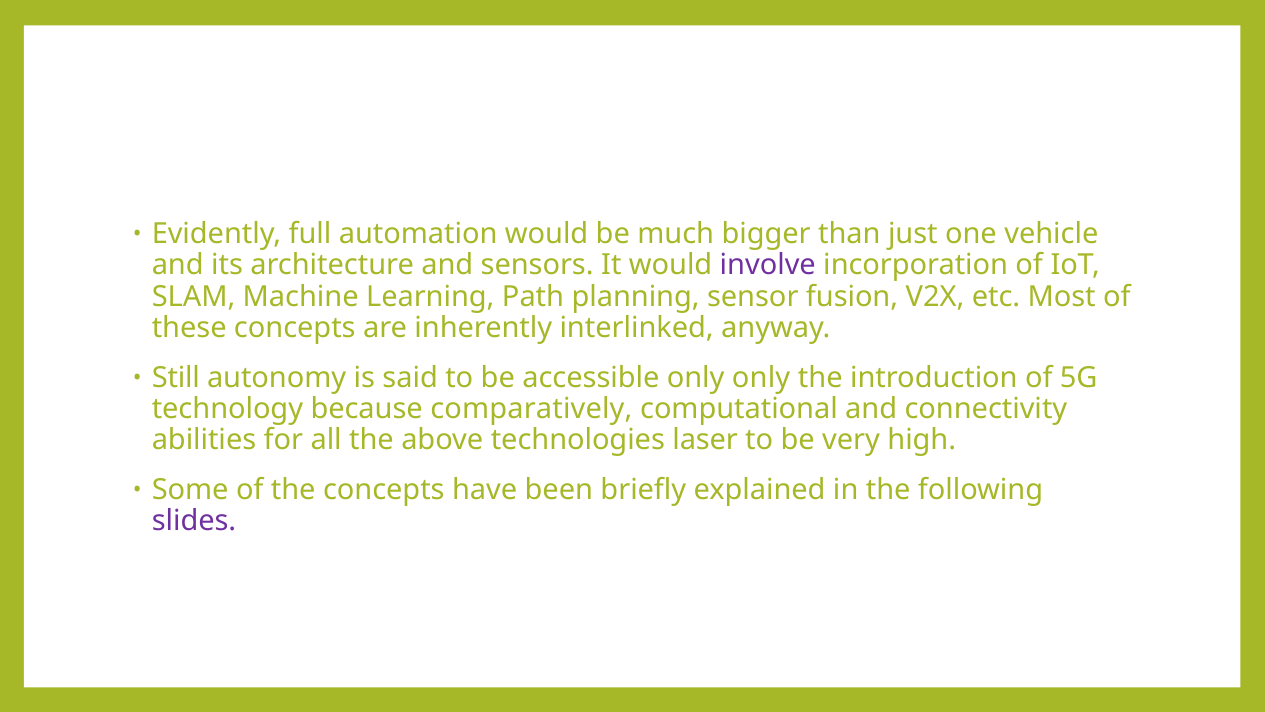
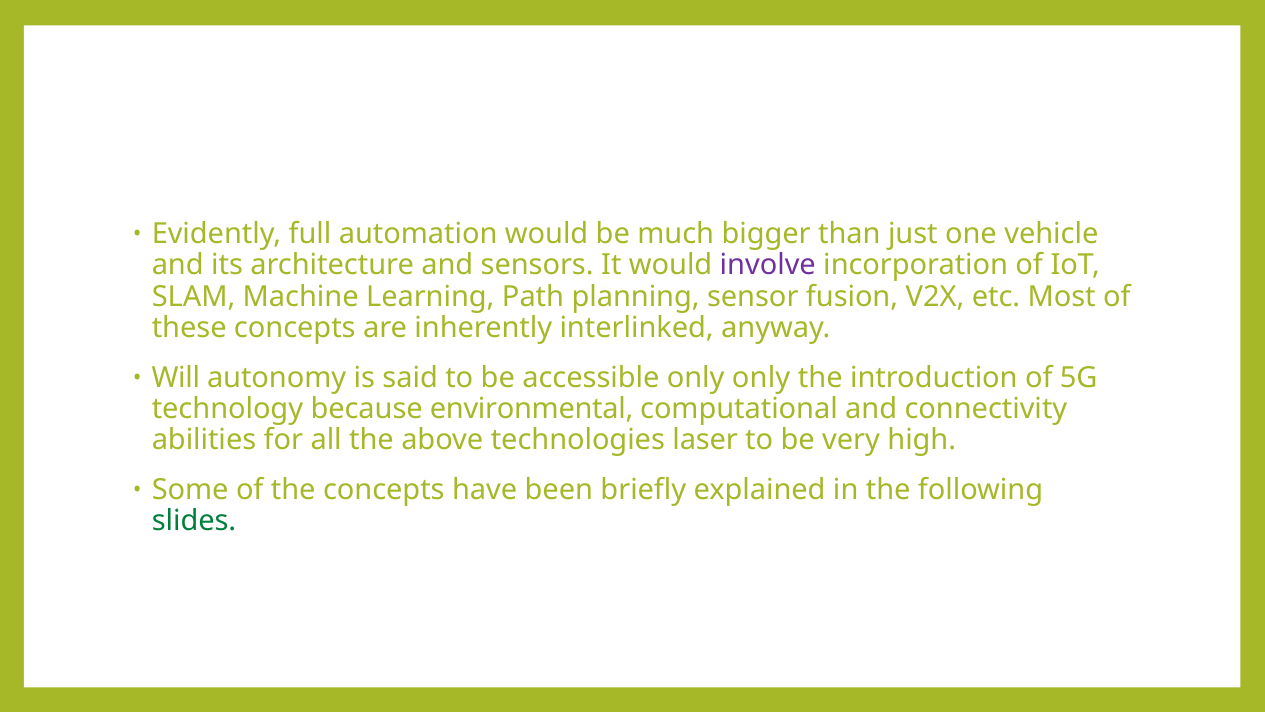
Still: Still -> Will (176, 377)
comparatively: comparatively -> environmental (532, 409)
slides colour: purple -> green (194, 521)
